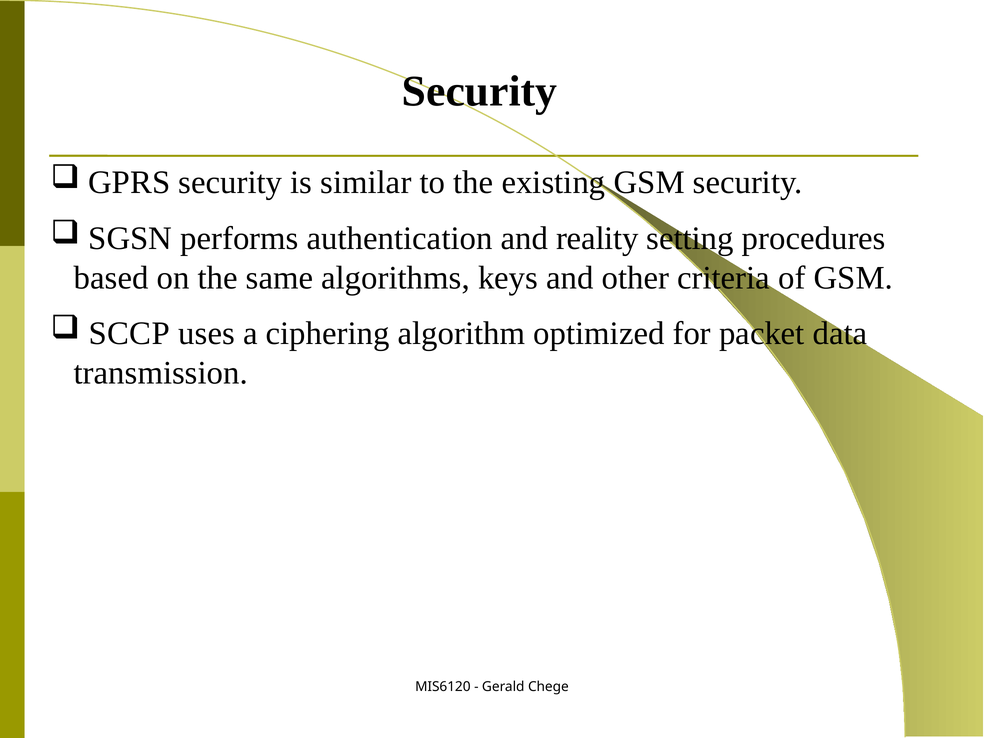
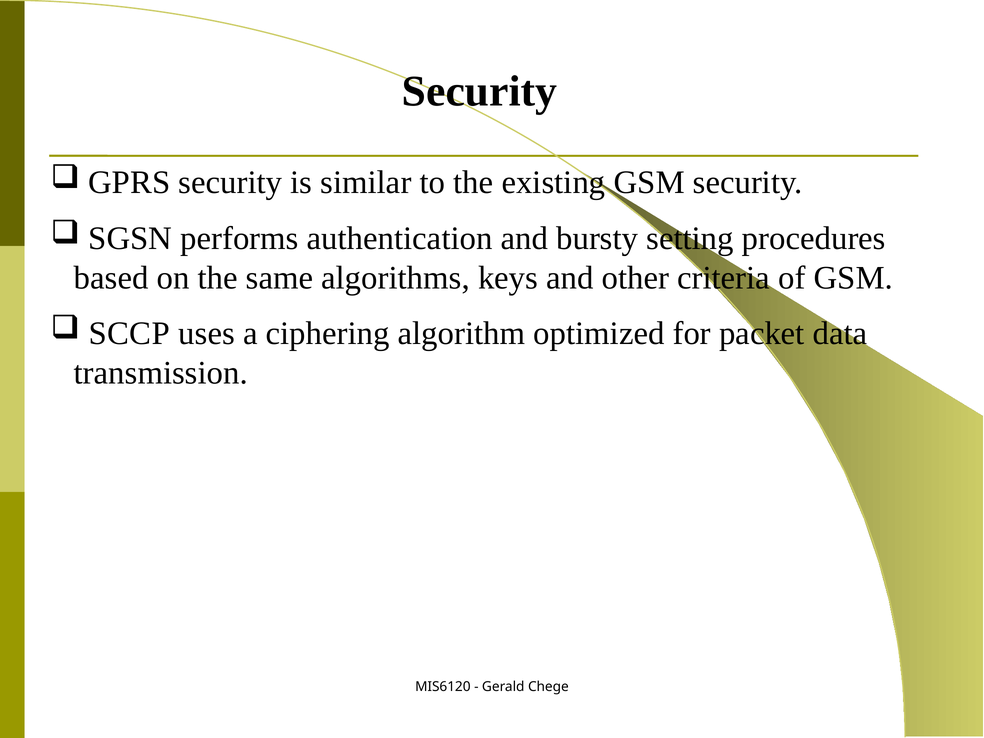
reality: reality -> bursty (597, 238)
